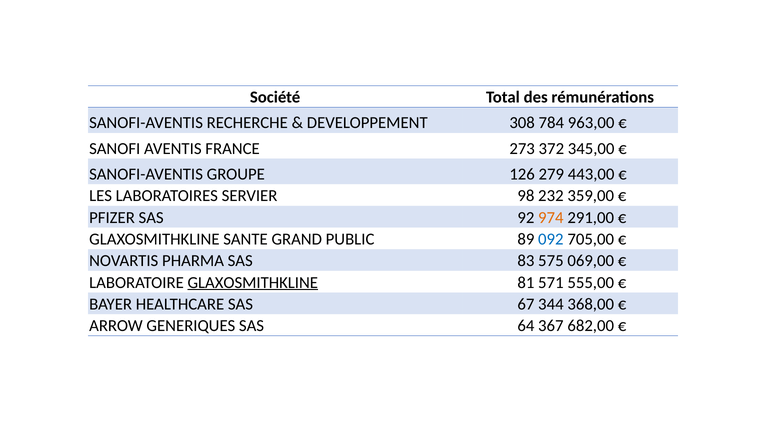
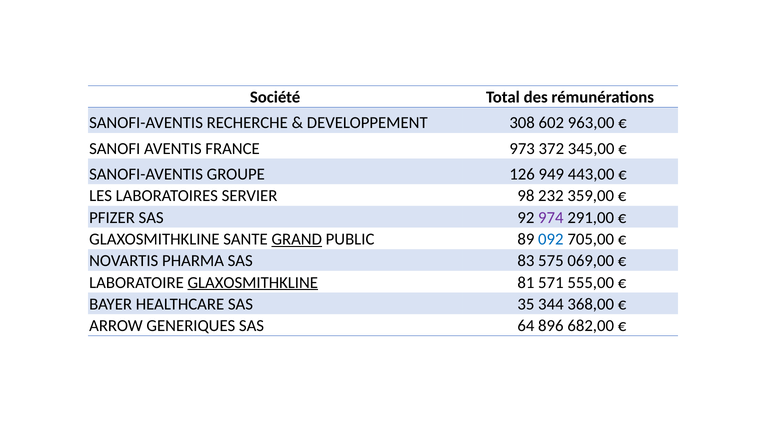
784: 784 -> 602 (551, 123)
273: 273 -> 973 (522, 148)
279: 279 -> 949 (551, 174)
974 colour: orange -> purple (551, 217)
GRAND underline: none -> present (297, 239)
67: 67 -> 35 (526, 304)
367: 367 -> 896 (551, 326)
